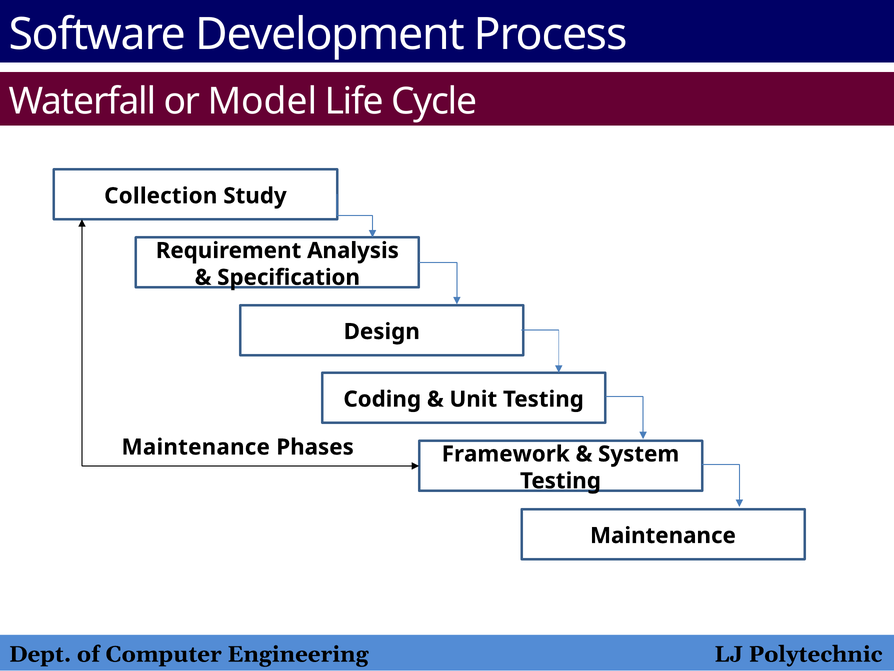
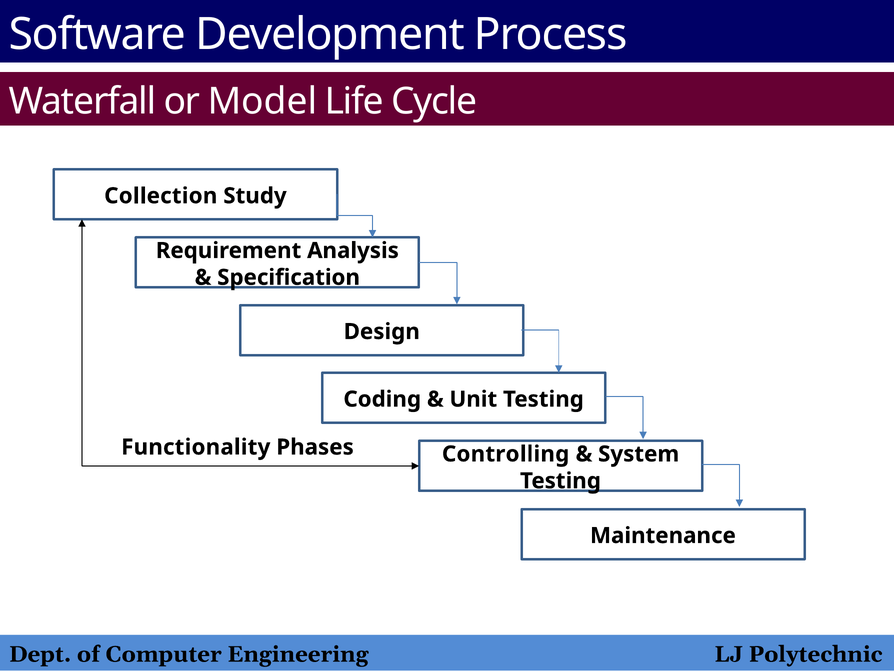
Maintenance: Maintenance -> Functionality (196, 447)
Framework: Framework -> Controlling (506, 454)
